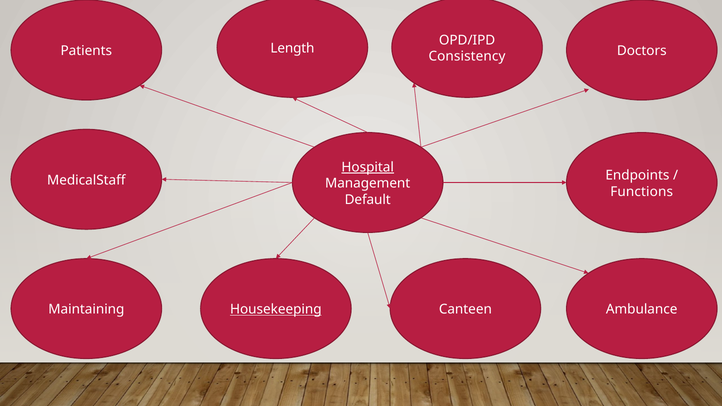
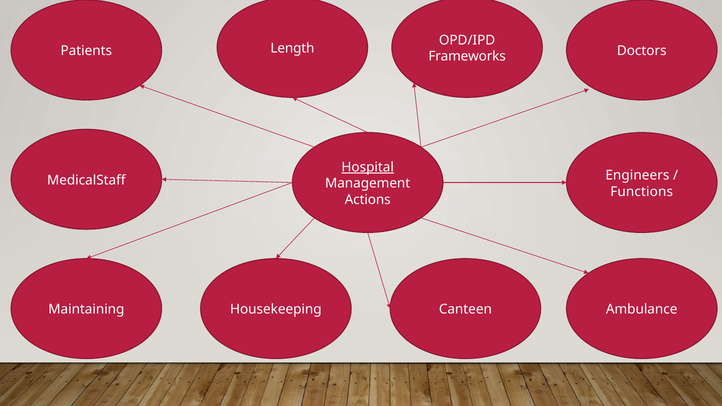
Consistency: Consistency -> Frameworks (467, 57)
Endpoints: Endpoints -> Engineers (637, 175)
Default: Default -> Actions (368, 200)
Housekeeping underline: present -> none (276, 310)
